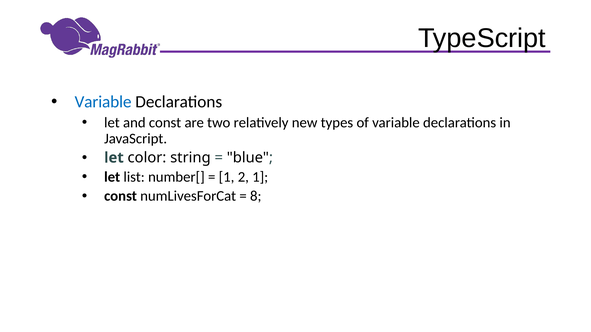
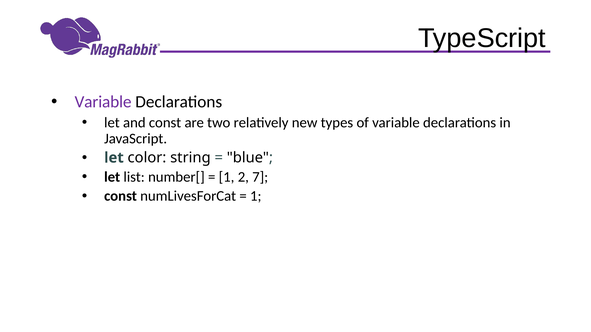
Variable colour: blue -> purple (103, 102)
2 1: 1 -> 7 (260, 177)
8: 8 -> 1 (256, 196)
